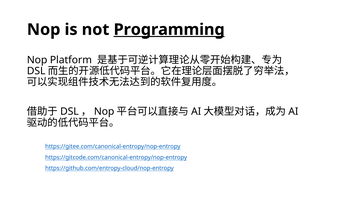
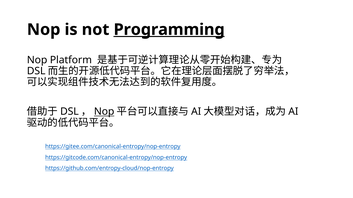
Nop underline: none -> present (104, 112)
